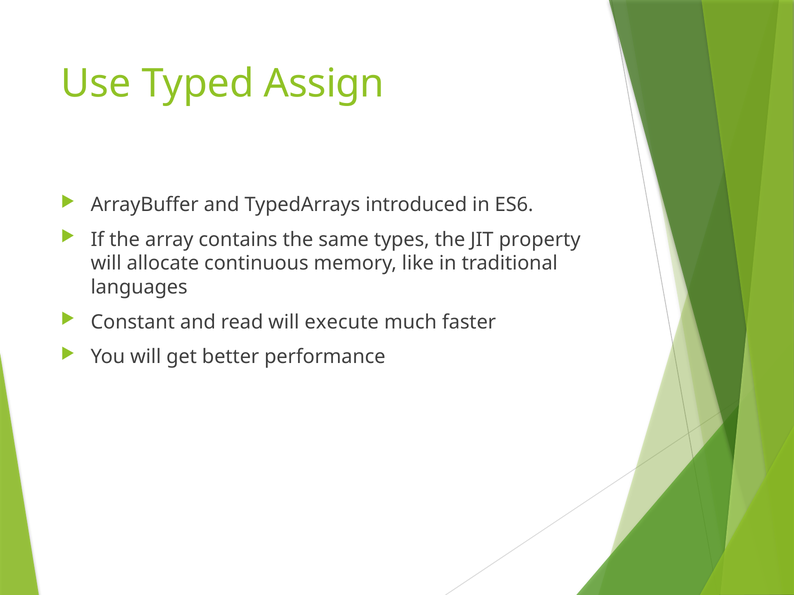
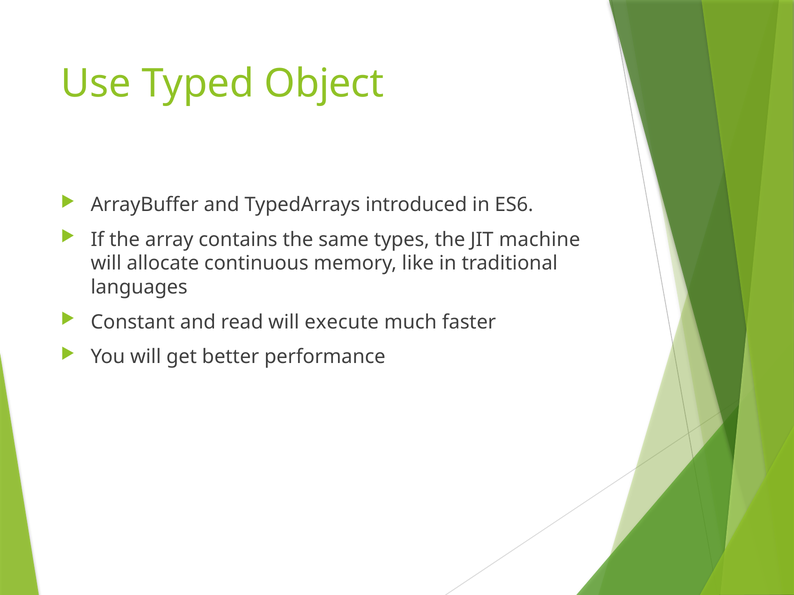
Assign: Assign -> Object (324, 83)
property: property -> machine (540, 240)
